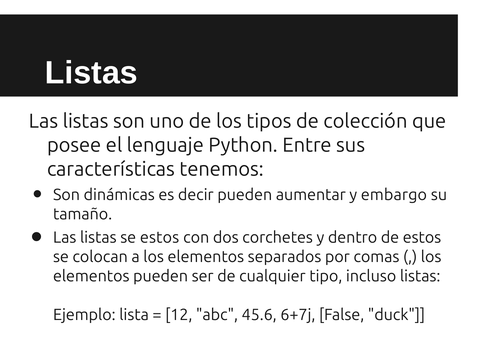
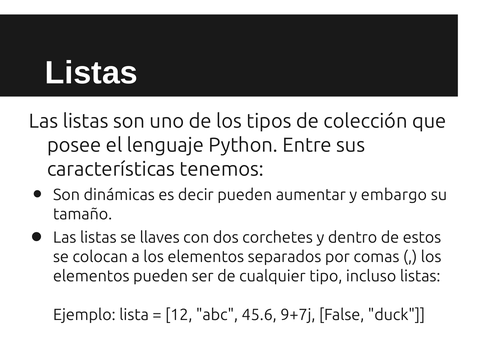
se estos: estos -> llaves (160, 237)
6+7j: 6+7j -> 9+7j (298, 314)
